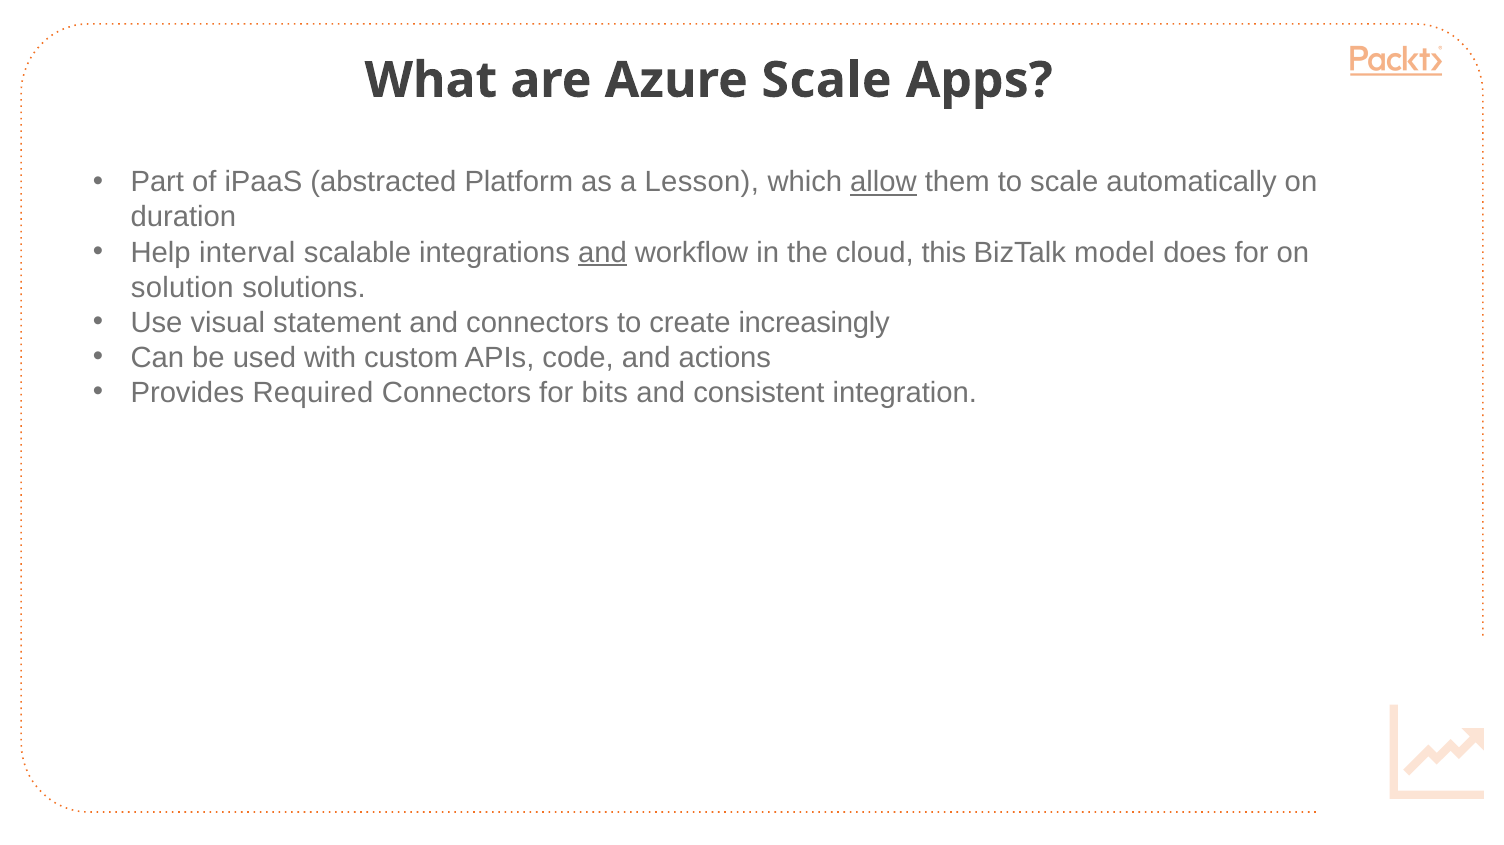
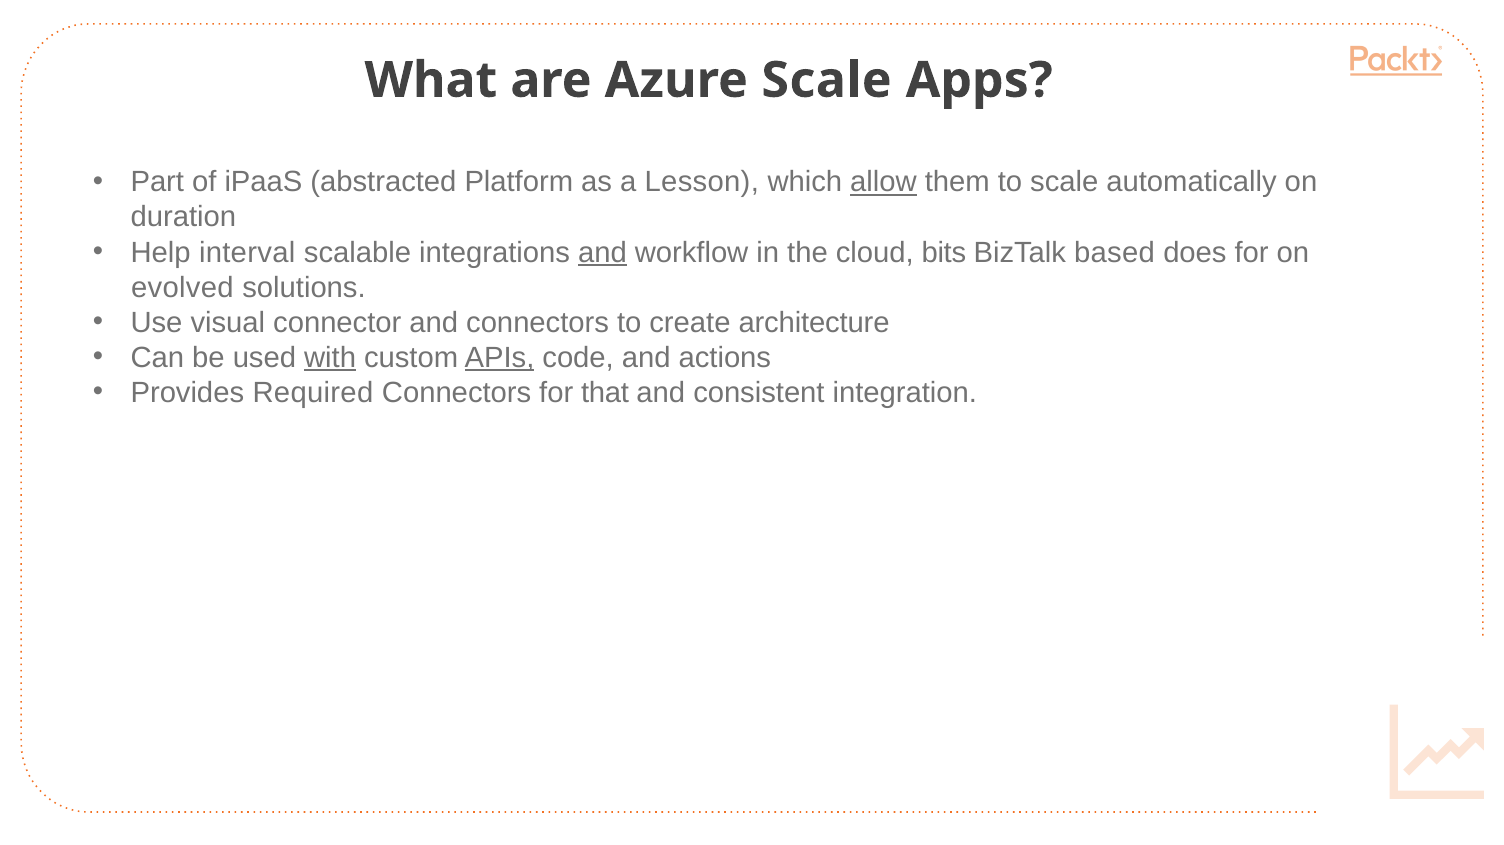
this: this -> bits (944, 253)
model: model -> based (1114, 253)
solution: solution -> evolved (182, 288)
statement: statement -> connector (337, 323)
increasingly: increasingly -> architecture (814, 323)
with underline: none -> present (330, 358)
APIs underline: none -> present (500, 358)
bits: bits -> that (605, 393)
